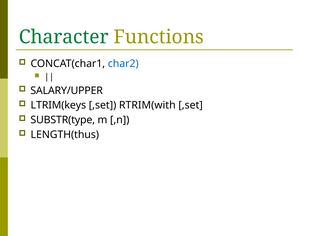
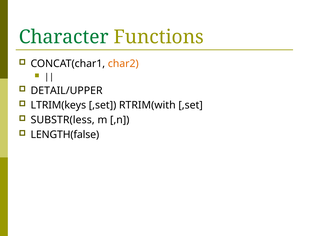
char2 colour: blue -> orange (123, 64)
SALARY/UPPER: SALARY/UPPER -> DETAIL/UPPER (67, 90)
SUBSTR(type: SUBSTR(type -> SUBSTR(less (63, 120)
LENGTH(thus: LENGTH(thus -> LENGTH(false (65, 134)
